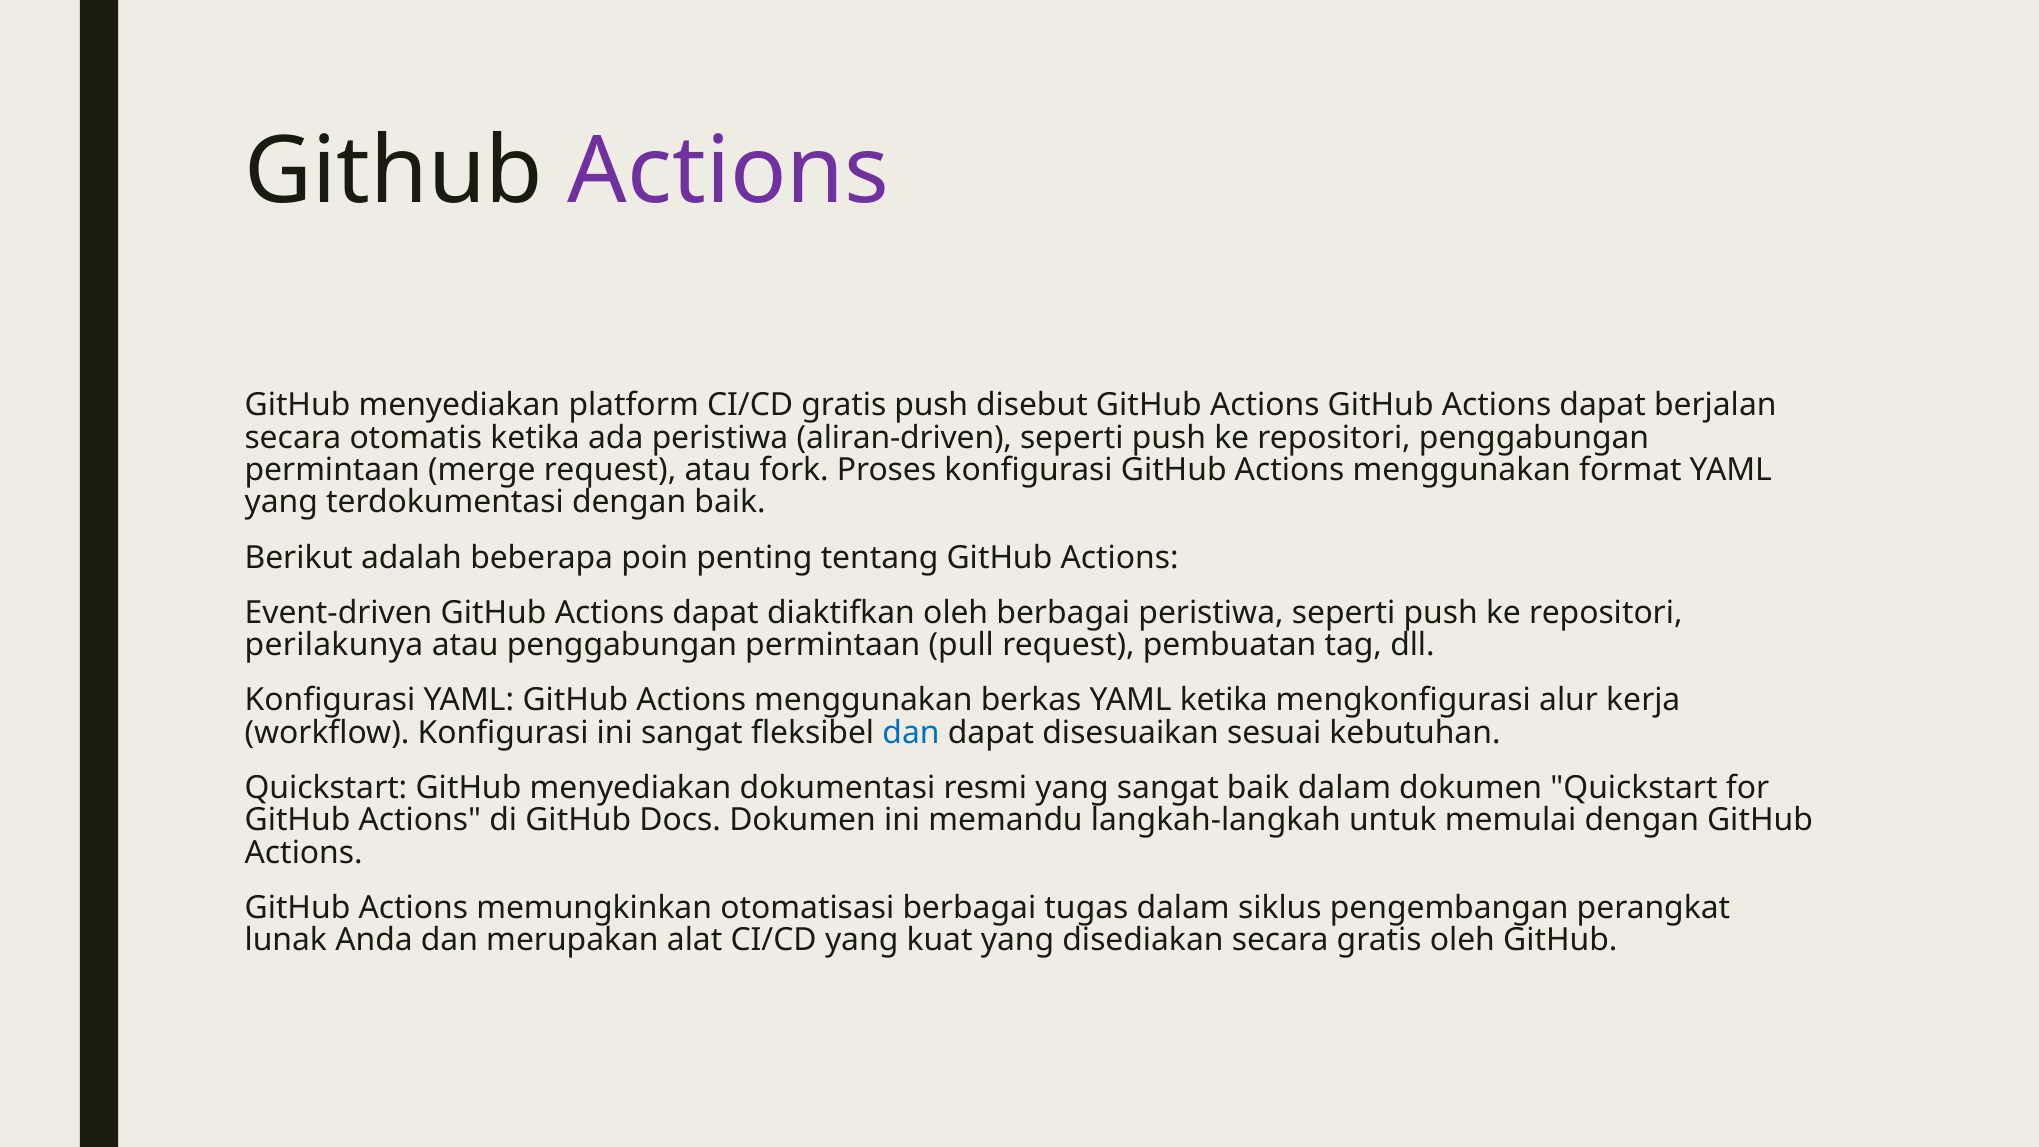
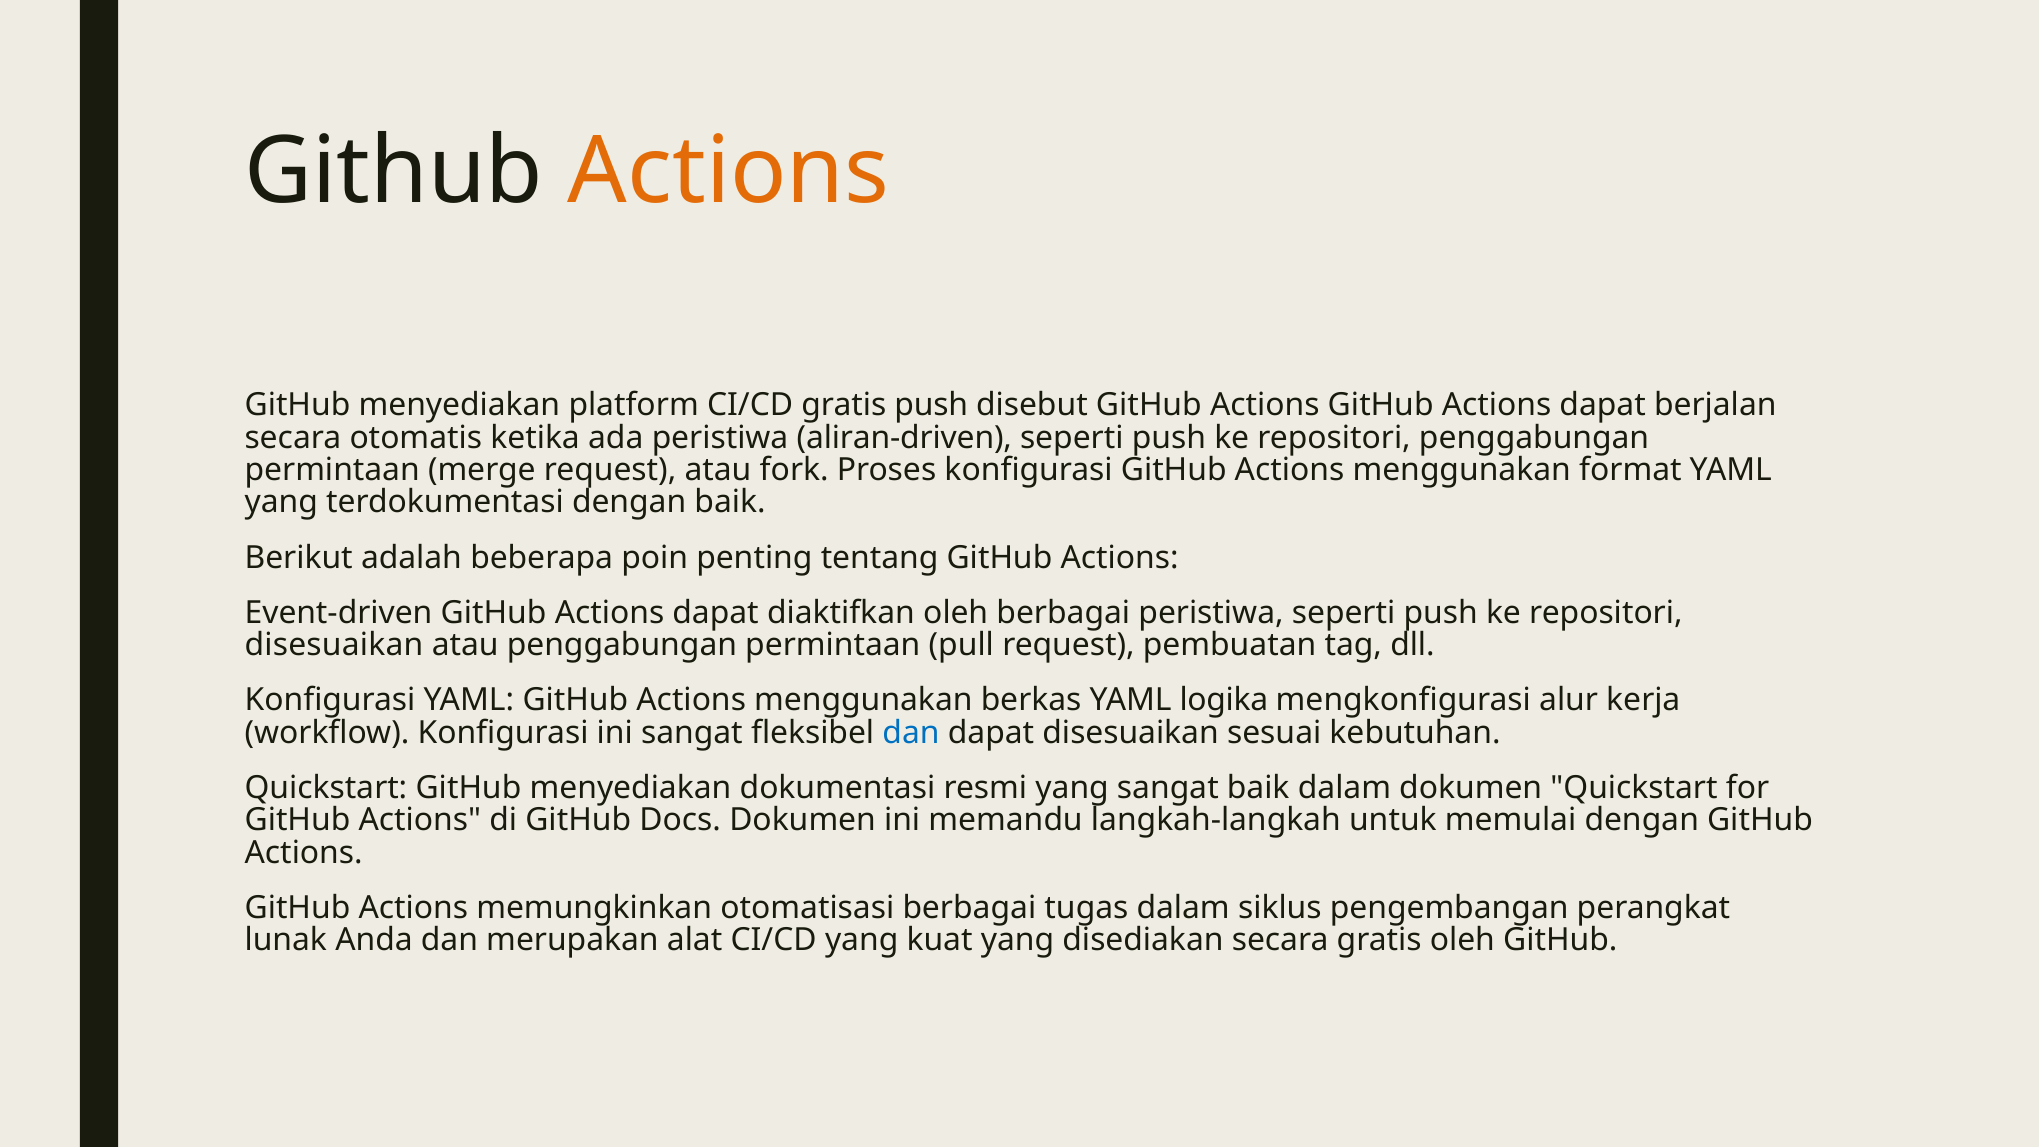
Actions colour: purple -> orange (728, 171)
perilakunya: perilakunya -> disesuaikan (334, 645)
YAML ketika: ketika -> logika (1224, 700)
